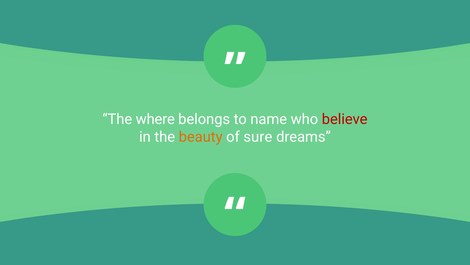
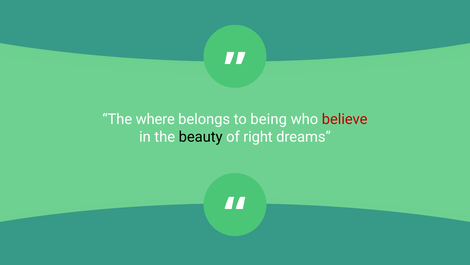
name: name -> being (269, 119)
beauty colour: orange -> black (201, 137)
sure: sure -> right (258, 137)
